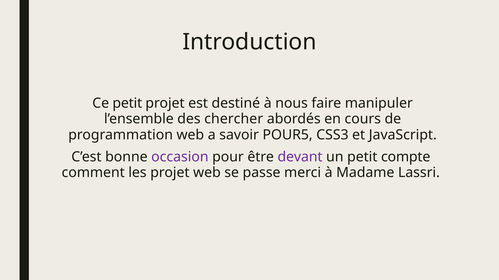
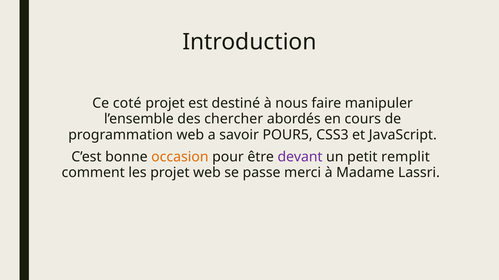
Ce petit: petit -> coté (127, 103)
occasion colour: purple -> orange (180, 157)
compte: compte -> remplit (406, 157)
